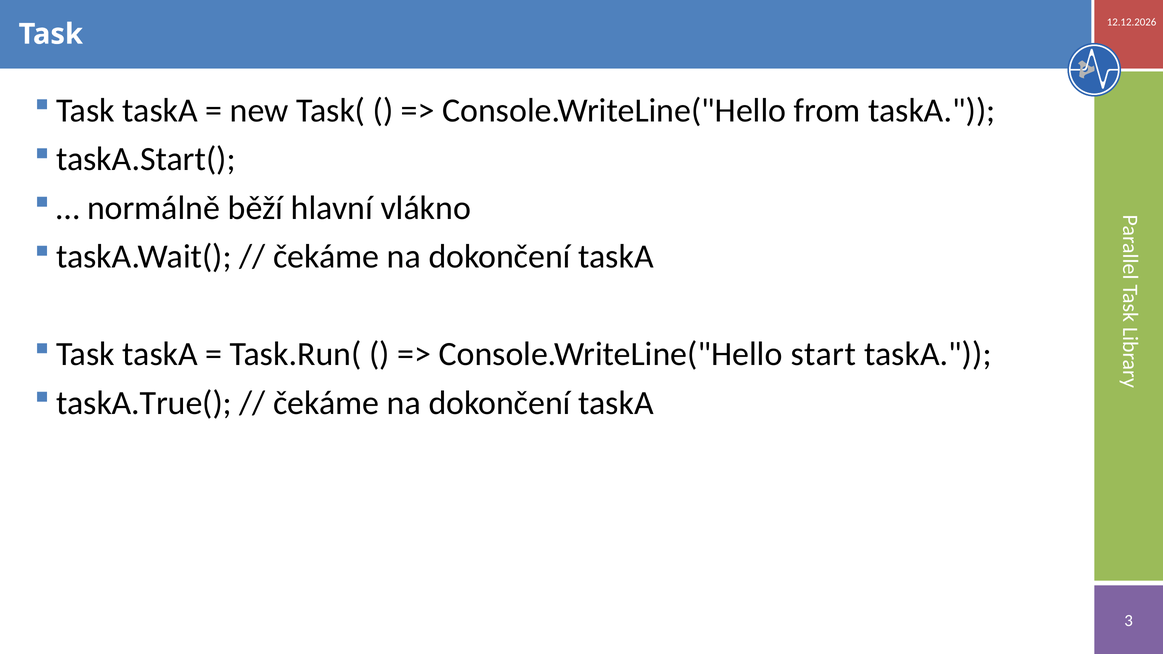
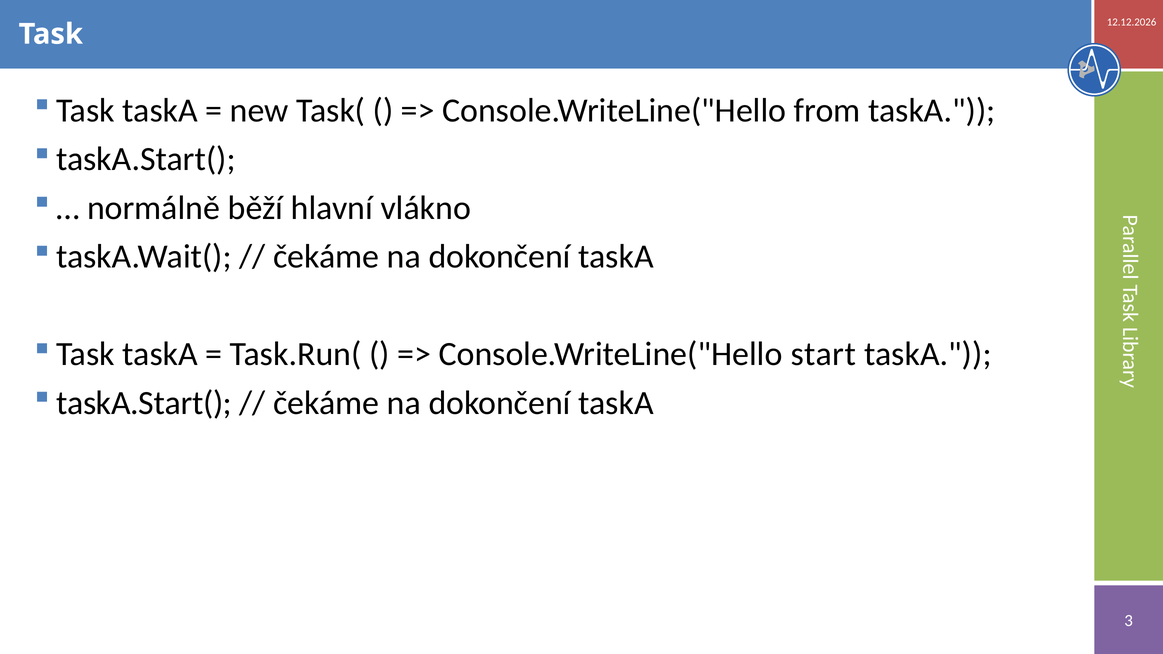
taskA.True(: taskA.True( -> taskA.Start( (144, 403)
